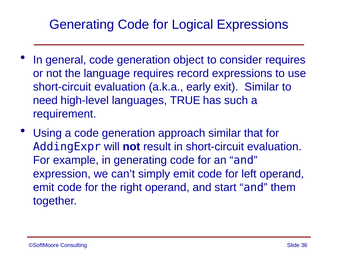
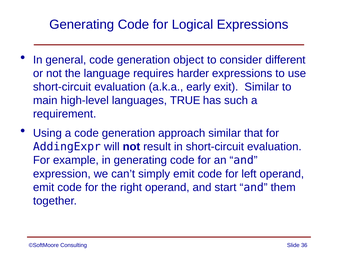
consider requires: requires -> different (285, 60)
record: record -> harder (193, 73)
need: need -> main (45, 100)
